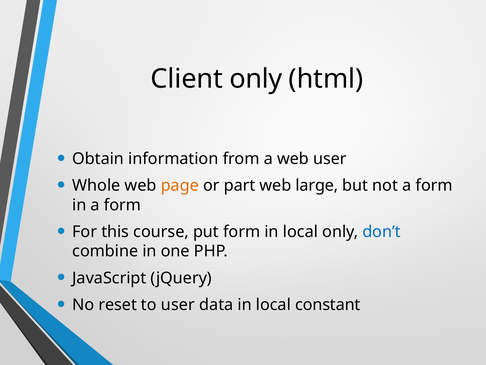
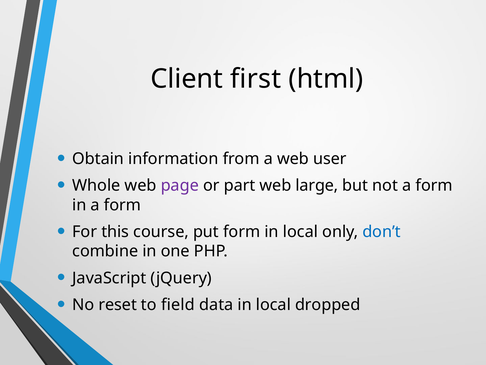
Client only: only -> first (256, 79)
page colour: orange -> purple (180, 185)
to user: user -> field (178, 304)
constant: constant -> dropped (328, 304)
